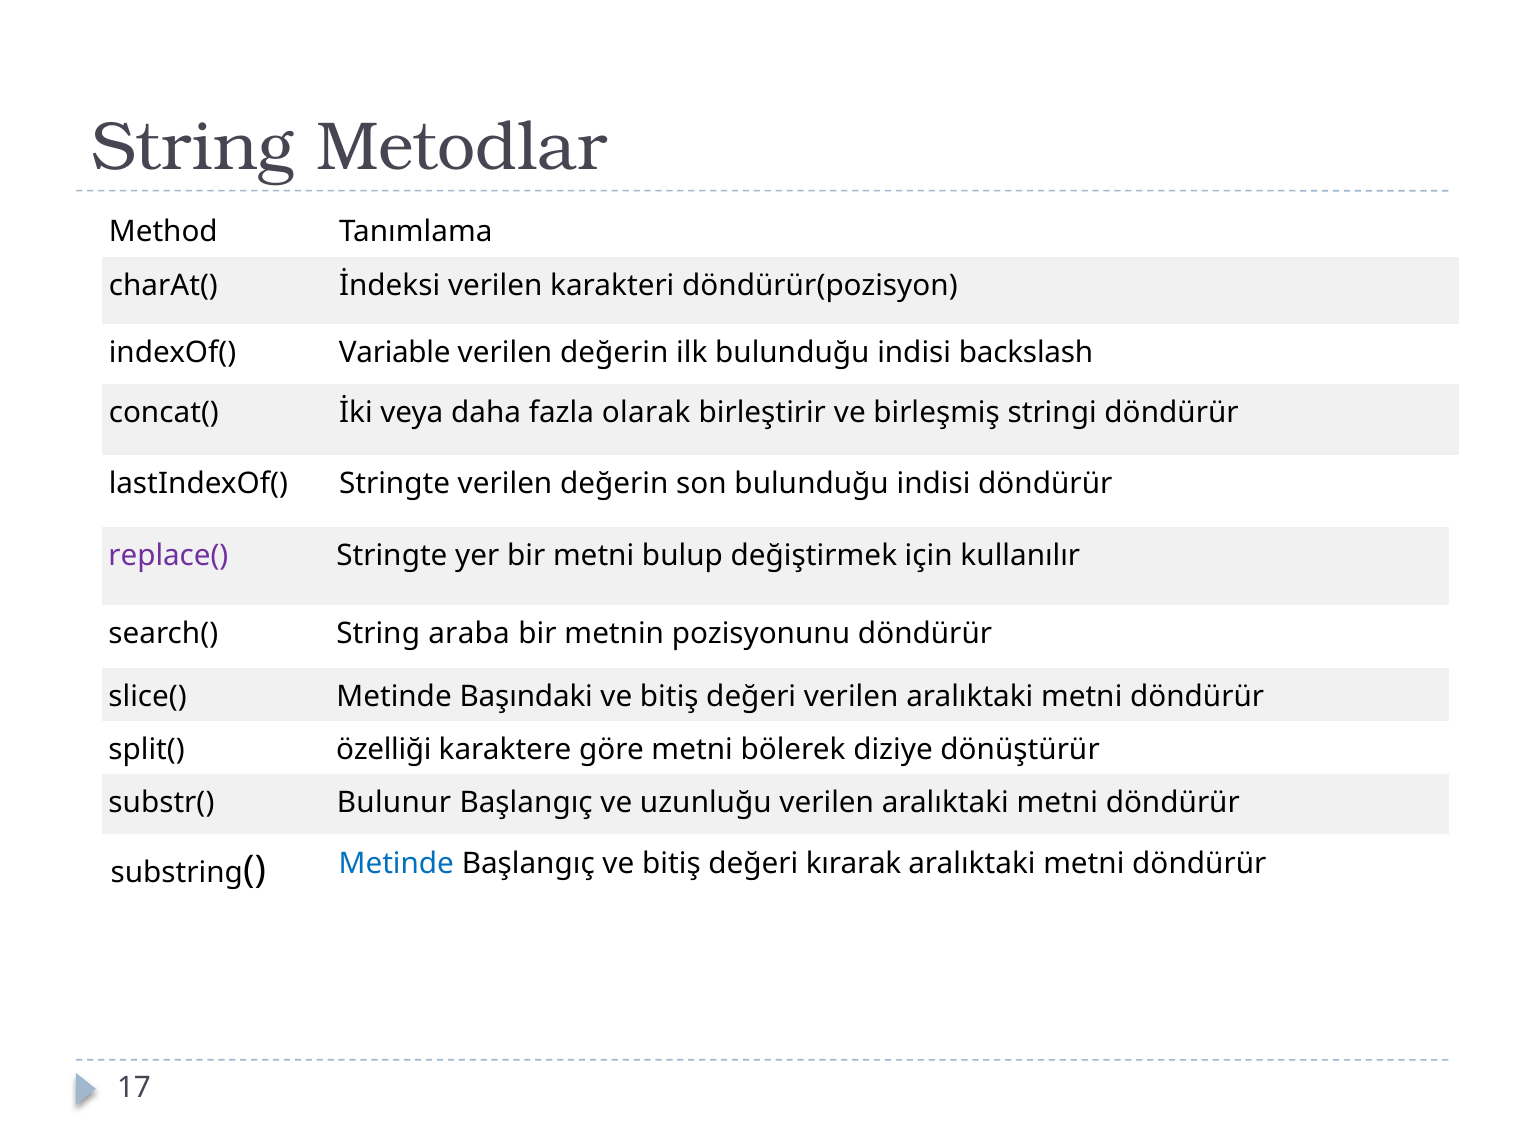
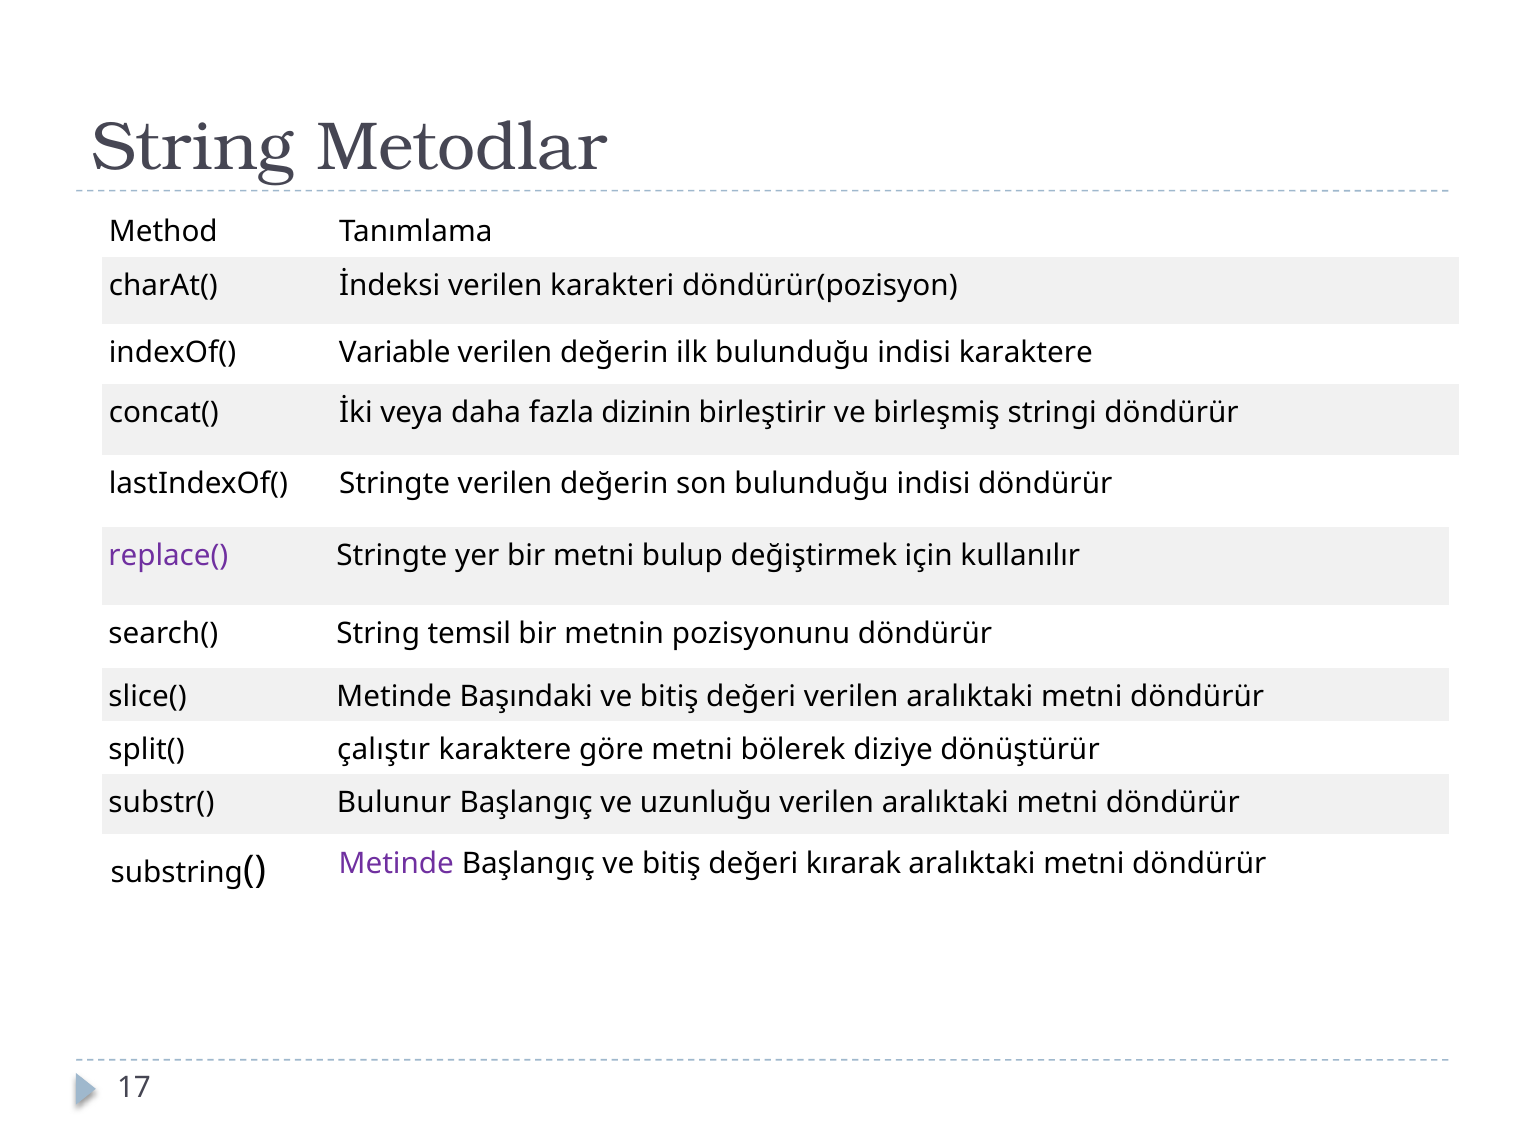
indisi backslash: backslash -> karaktere (1026, 352)
olarak: olarak -> dizinin (646, 412)
araba: araba -> temsil (469, 633)
özelliği: özelliği -> çalıştır (384, 749)
Metinde colour: blue -> purple (396, 864)
